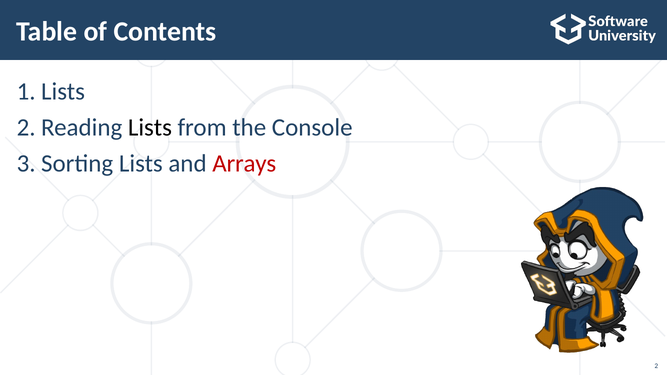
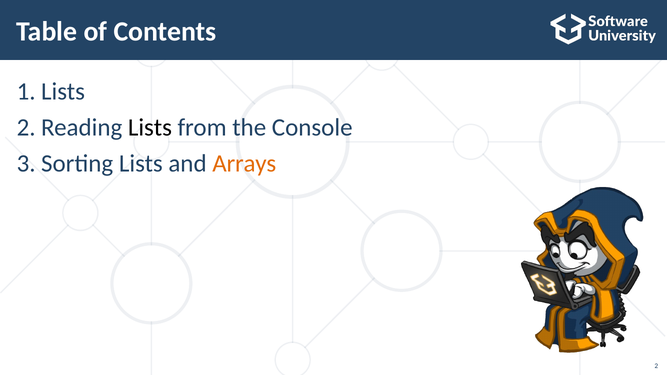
Arrays colour: red -> orange (244, 164)
